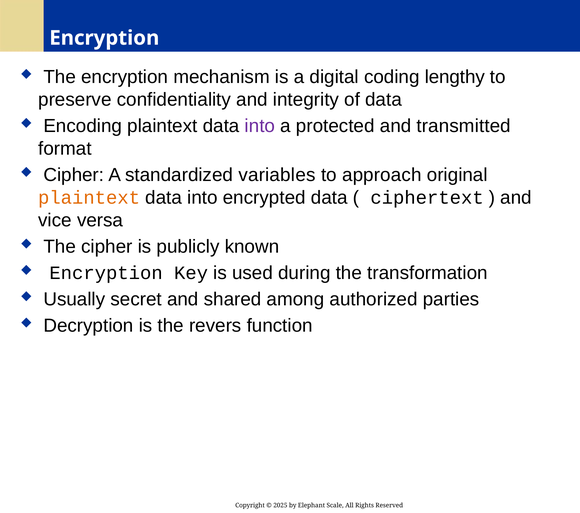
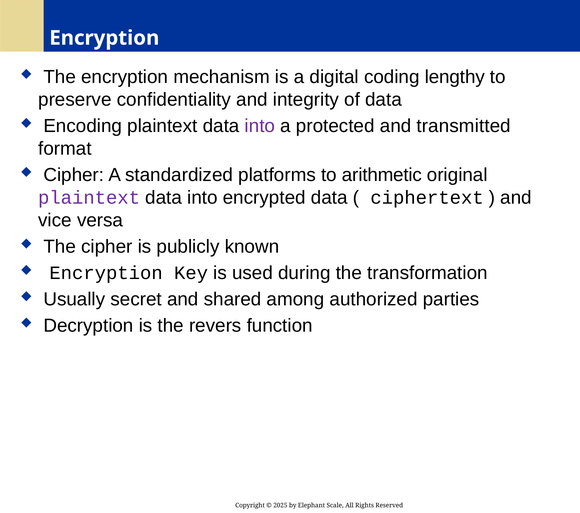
variables: variables -> platforms (277, 175)
approach: approach -> arithmetic (382, 175)
plaintext colour: orange -> purple (89, 198)
